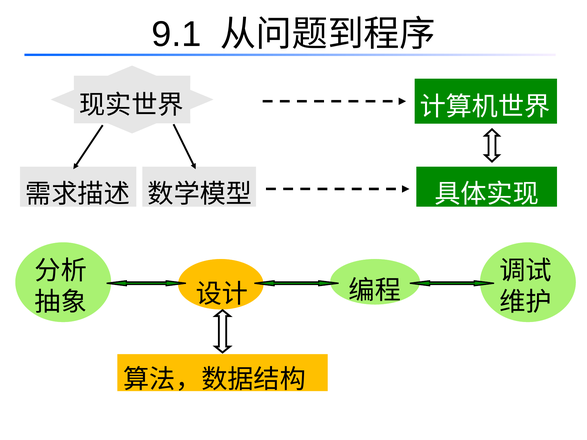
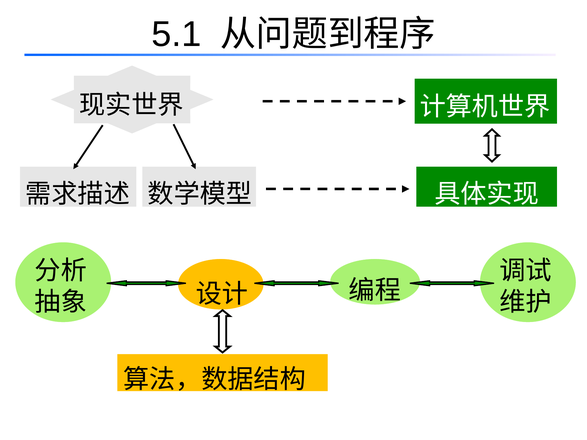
9.1: 9.1 -> 5.1 (176, 34)
